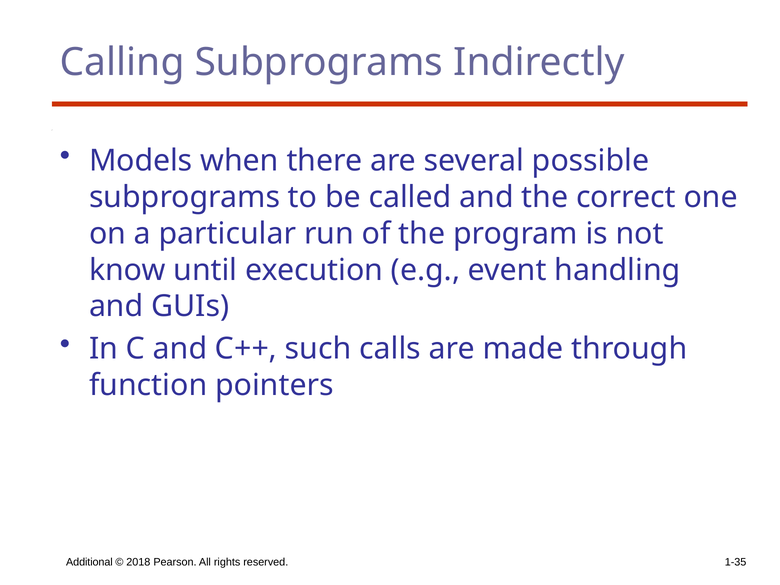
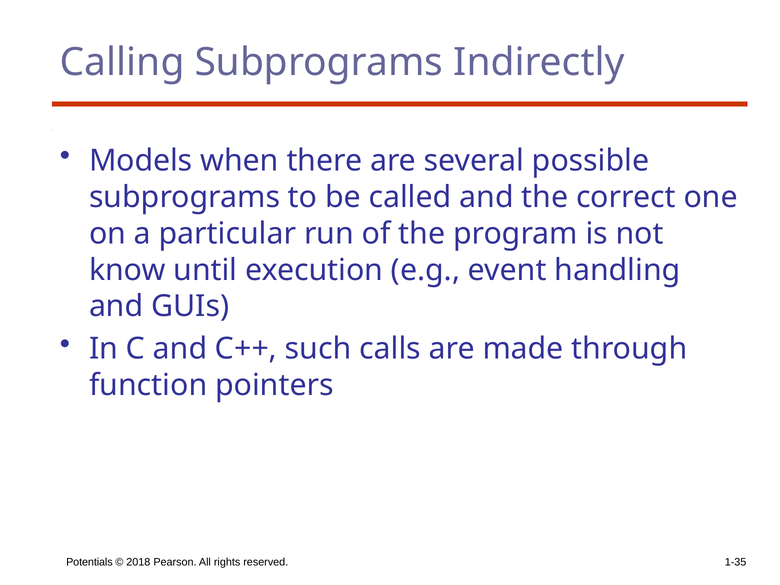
Additional: Additional -> Potentials (89, 562)
